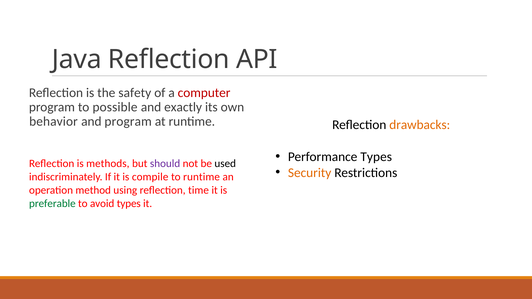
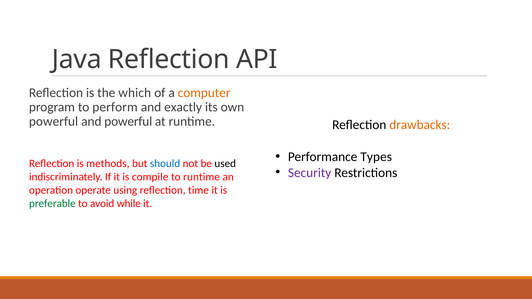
safety: safety -> which (135, 93)
computer colour: red -> orange (204, 93)
possible: possible -> perform (115, 107)
behavior: behavior -> powerful (54, 122)
and program: program -> powerful (128, 122)
should colour: purple -> blue (165, 164)
Security colour: orange -> purple (310, 173)
method: method -> operate (93, 190)
avoid types: types -> while (129, 204)
